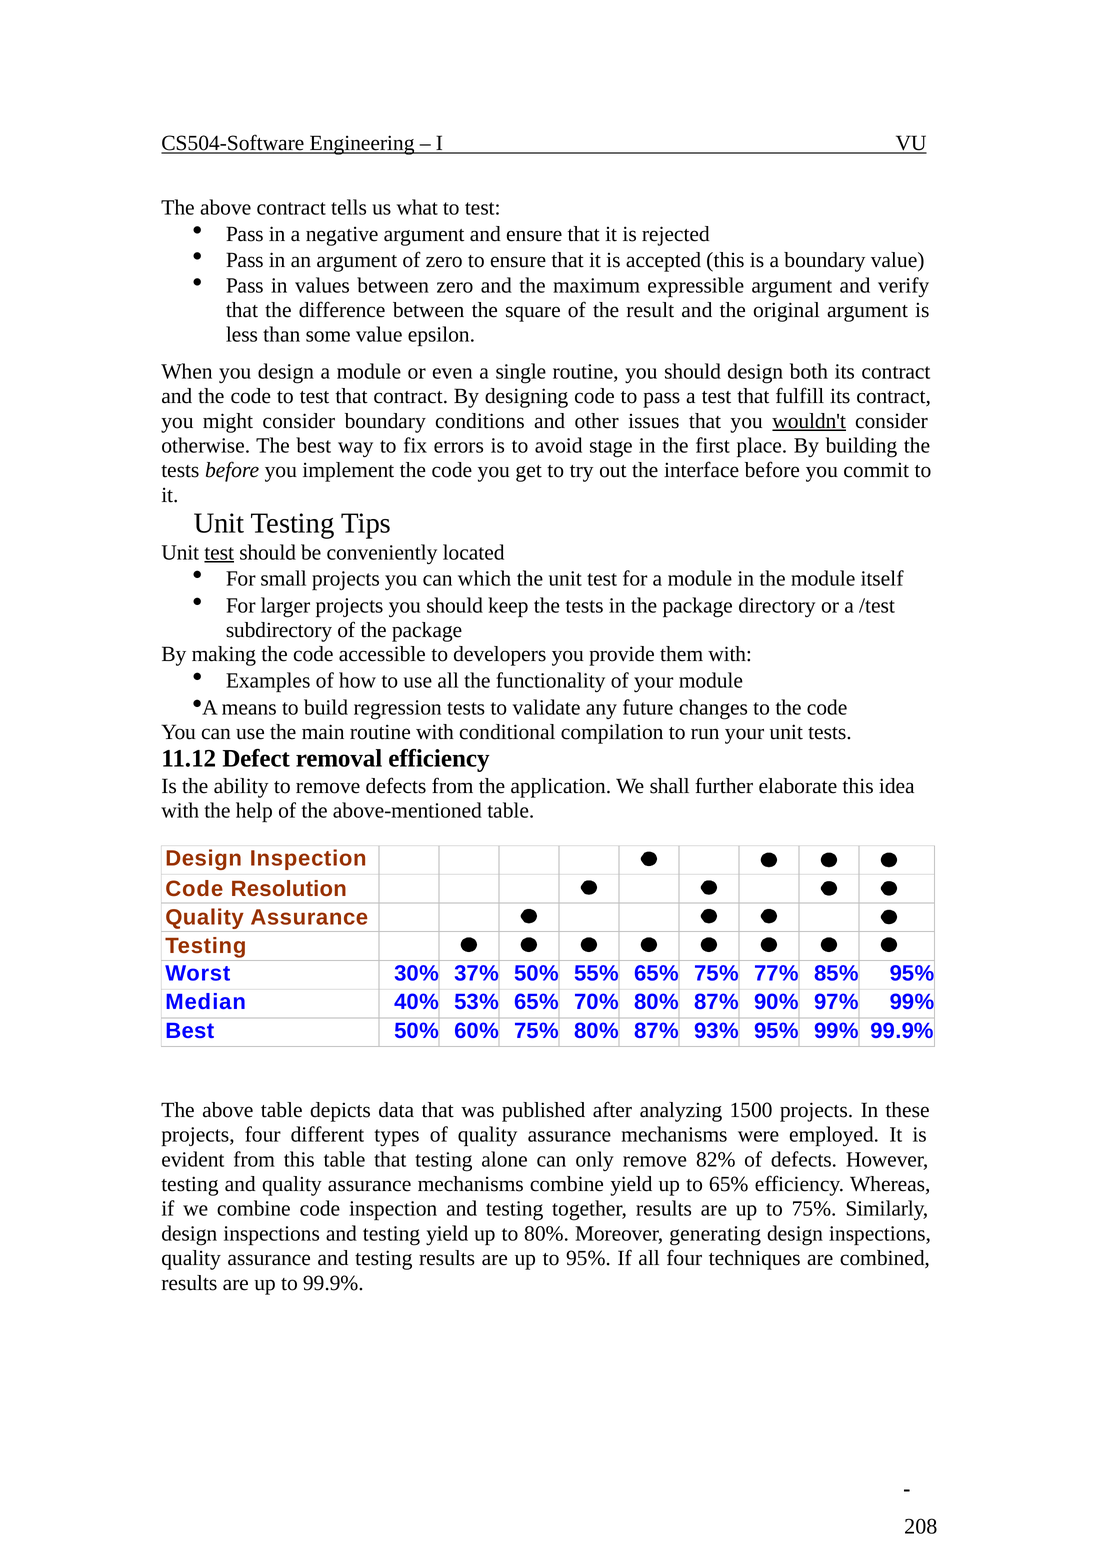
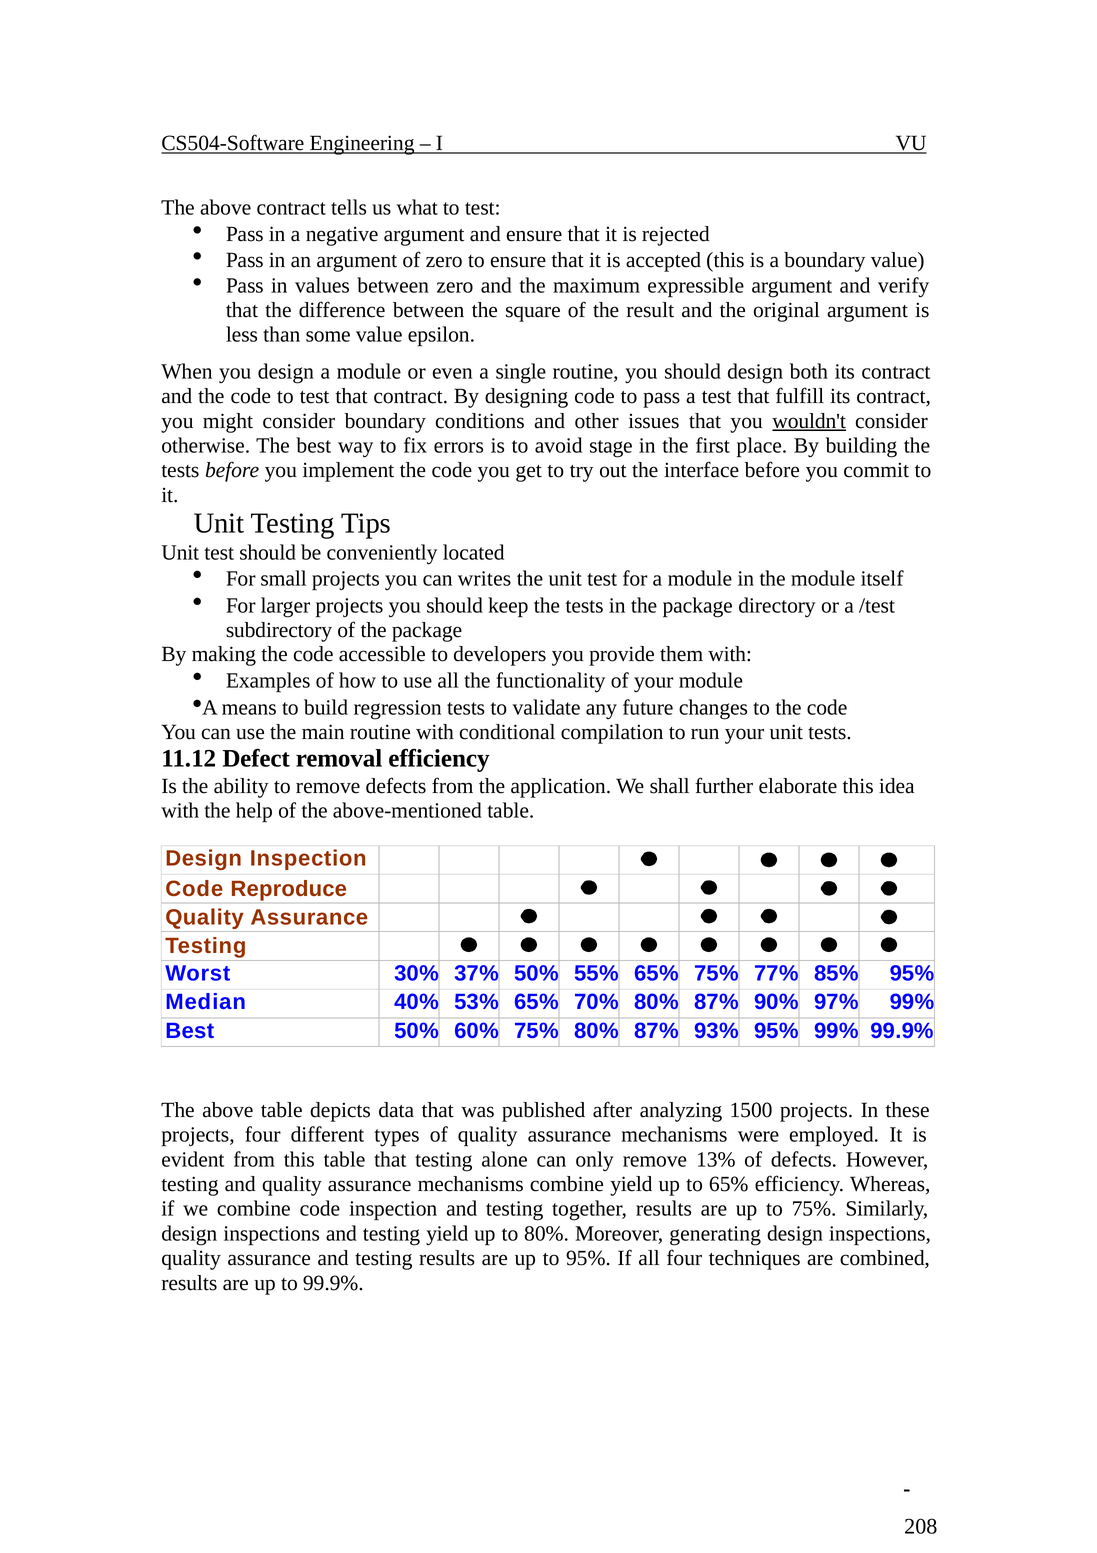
test underline: present -> none (219, 552)
which: which -> writes (484, 579)
Resolution: Resolution -> Reproduce (289, 888)
82%: 82% -> 13% (716, 1159)
